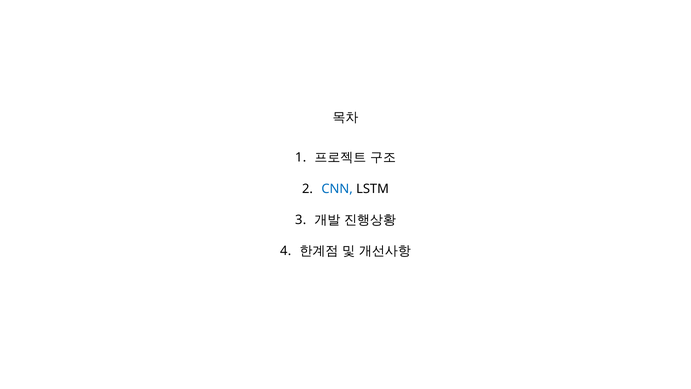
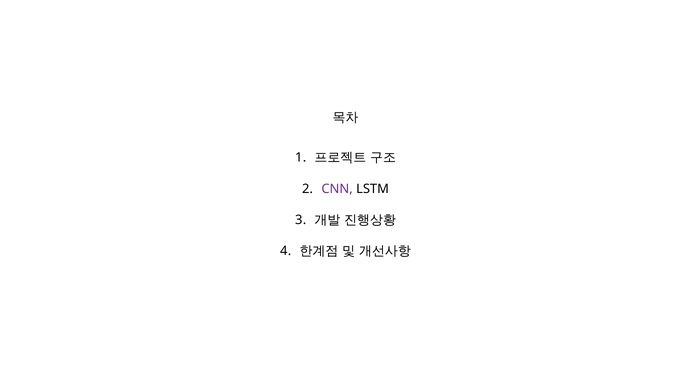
CNN colour: blue -> purple (337, 189)
